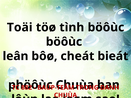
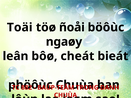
tình: tình -> ñoåi (72, 27)
böôùc: böôùc -> ngaøy (64, 42)
